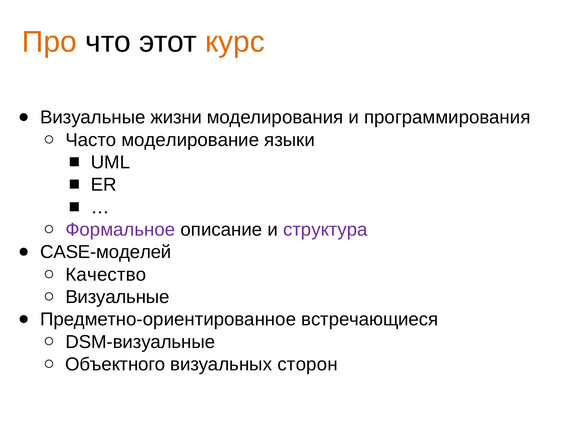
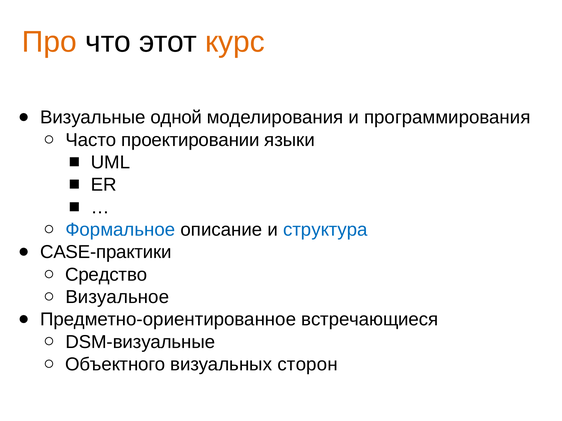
жизни: жизни -> одной (176, 118)
моделирование: моделирование -> проектировании (190, 140)
Формальное colour: purple -> blue (120, 230)
структура colour: purple -> blue (325, 230)
CASE-моделей: CASE-моделей -> CASE-практики (106, 252)
Качество: Качество -> Средство (106, 275)
Визуальные: Визуальные -> Визуальное (117, 297)
